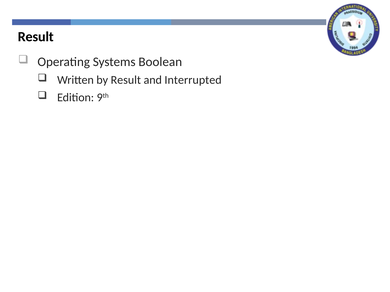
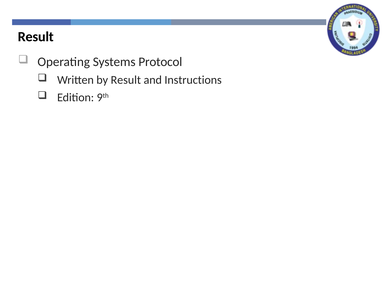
Boolean: Boolean -> Protocol (160, 62)
Interrupted: Interrupted -> Instructions (193, 80)
